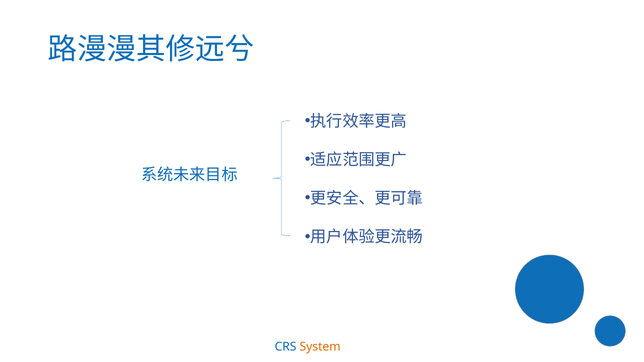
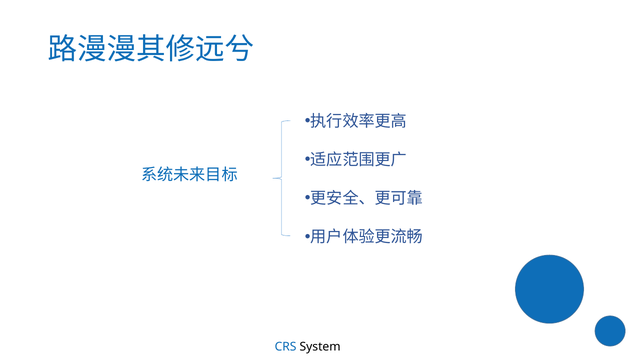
System colour: orange -> black (320, 347)
